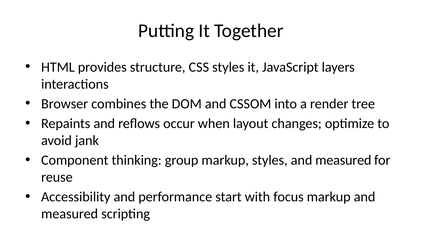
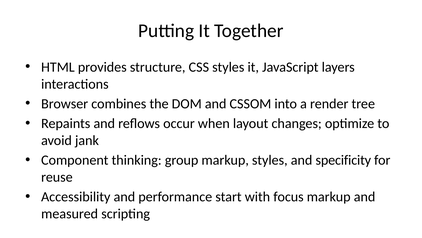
styles and measured: measured -> specificity (343, 160)
